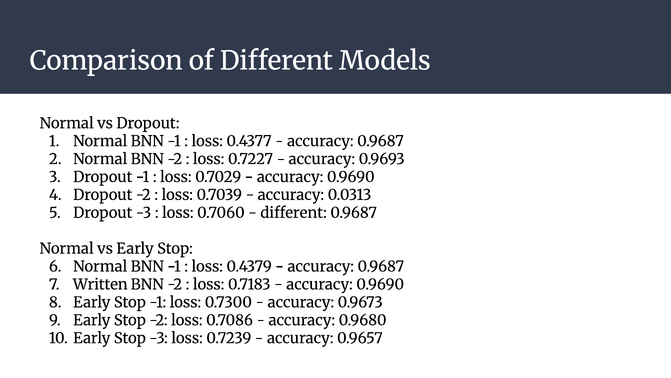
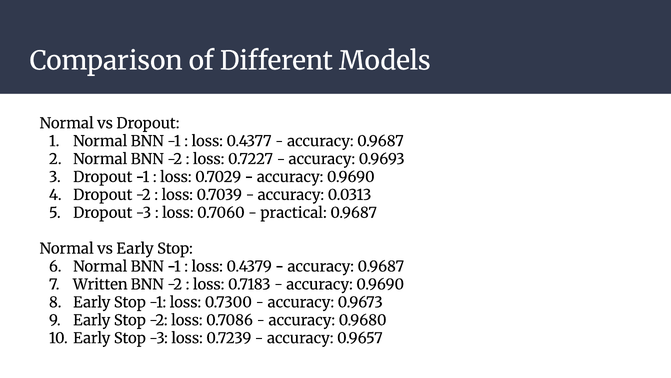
different: different -> practical (294, 213)
